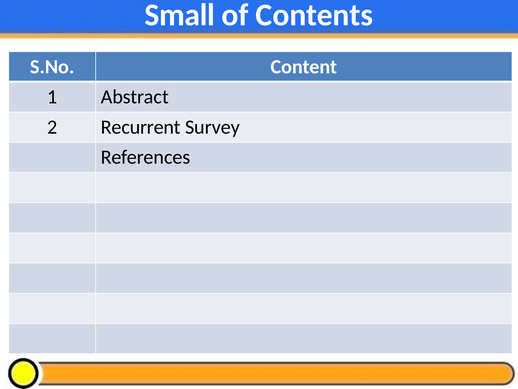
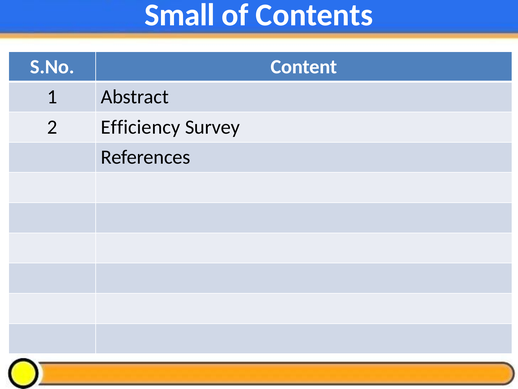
Recurrent: Recurrent -> Efficiency (141, 127)
